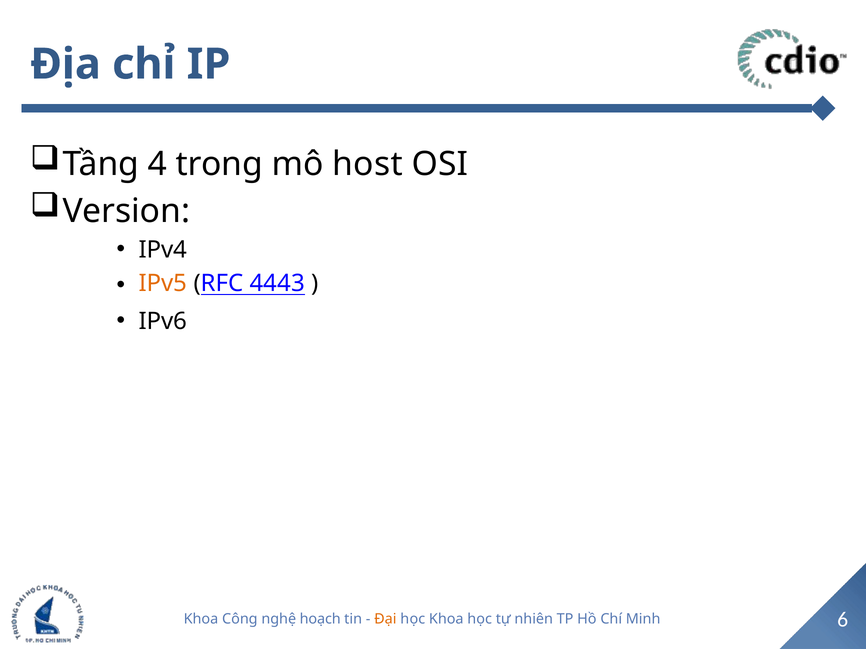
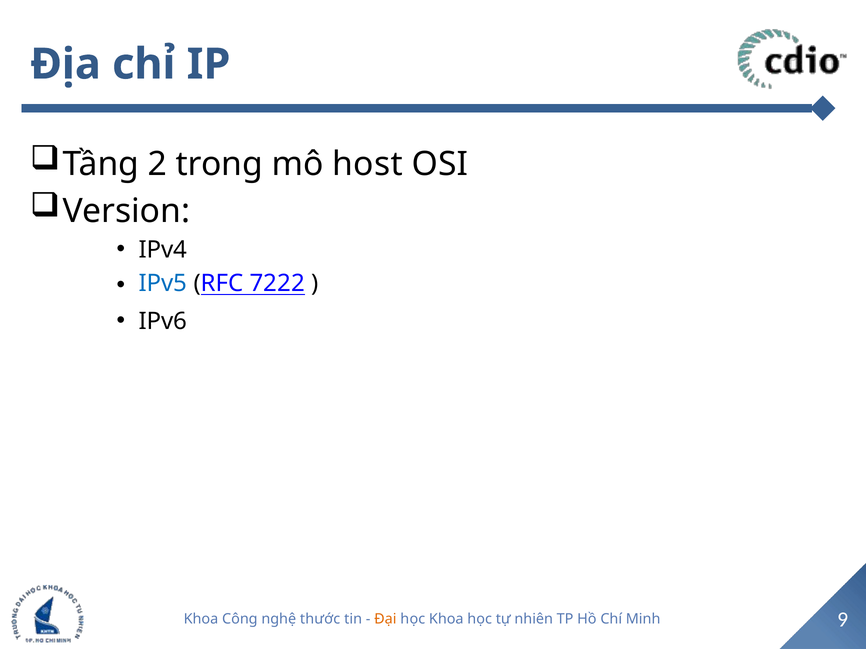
4: 4 -> 2 (157, 164)
IPv5 colour: orange -> blue (163, 284)
4443: 4443 -> 7222 (277, 284)
hoạch: hoạch -> thước (320, 620)
6: 6 -> 9 (843, 620)
